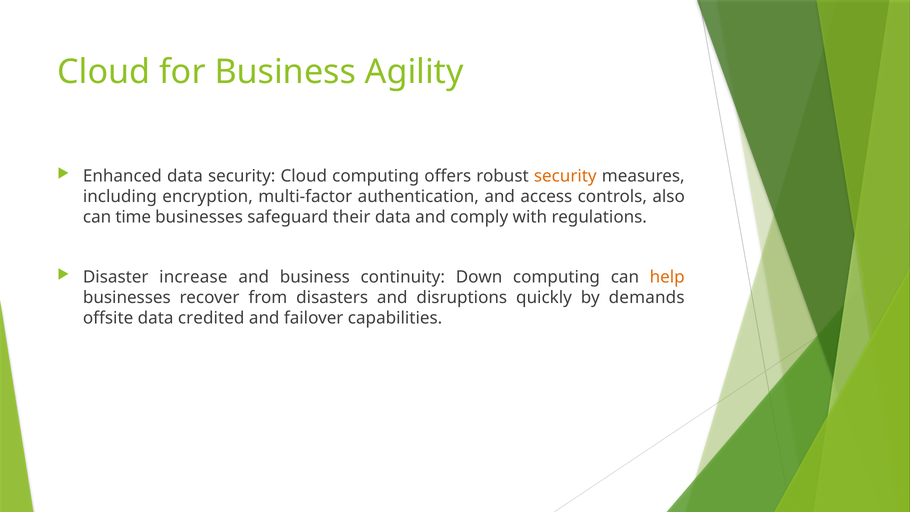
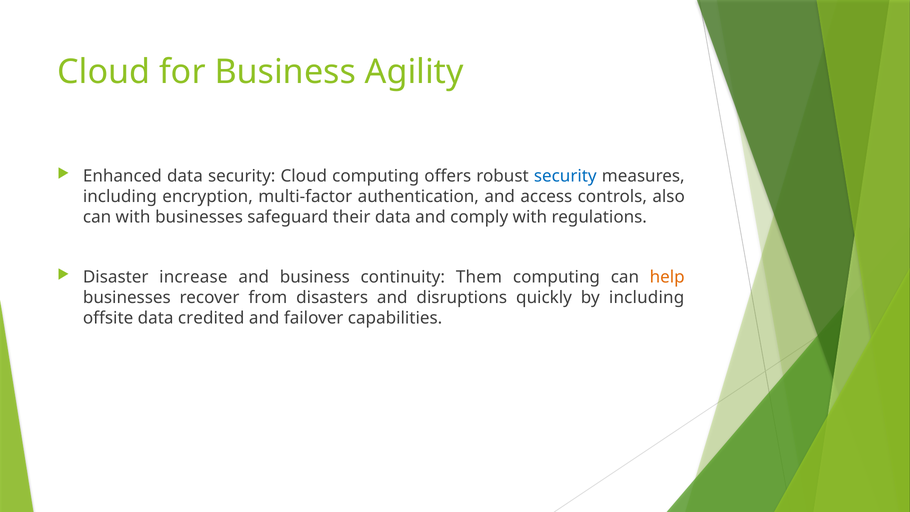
security colour: orange -> blue (565, 176)
can time: time -> with (133, 217)
Down: Down -> Them (479, 277)
by demands: demands -> including (647, 297)
